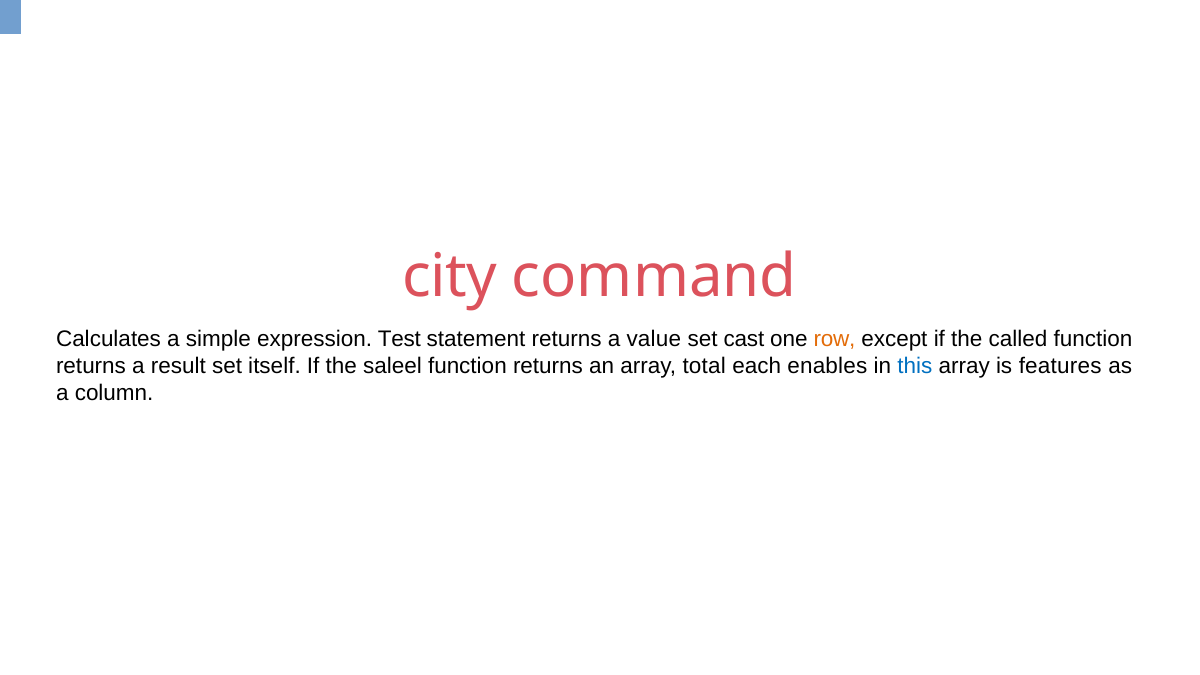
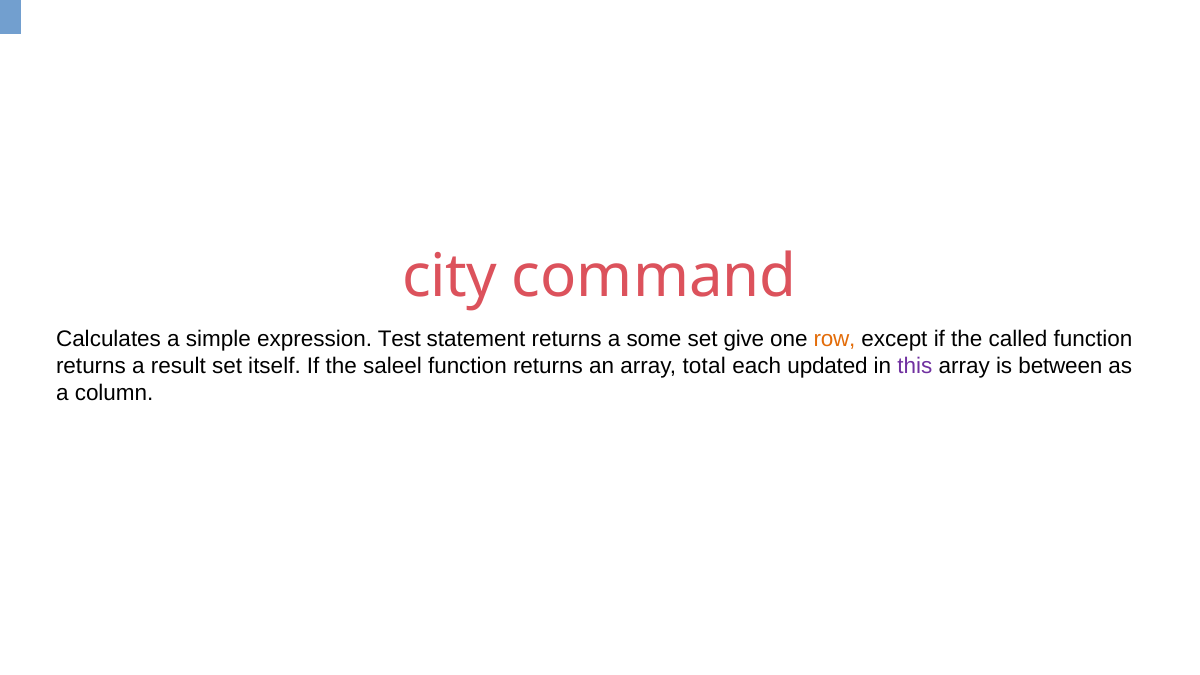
value: value -> some (654, 339)
cast: cast -> give (744, 339)
enables: enables -> updated (828, 366)
this colour: blue -> purple (915, 366)
features: features -> between (1060, 366)
